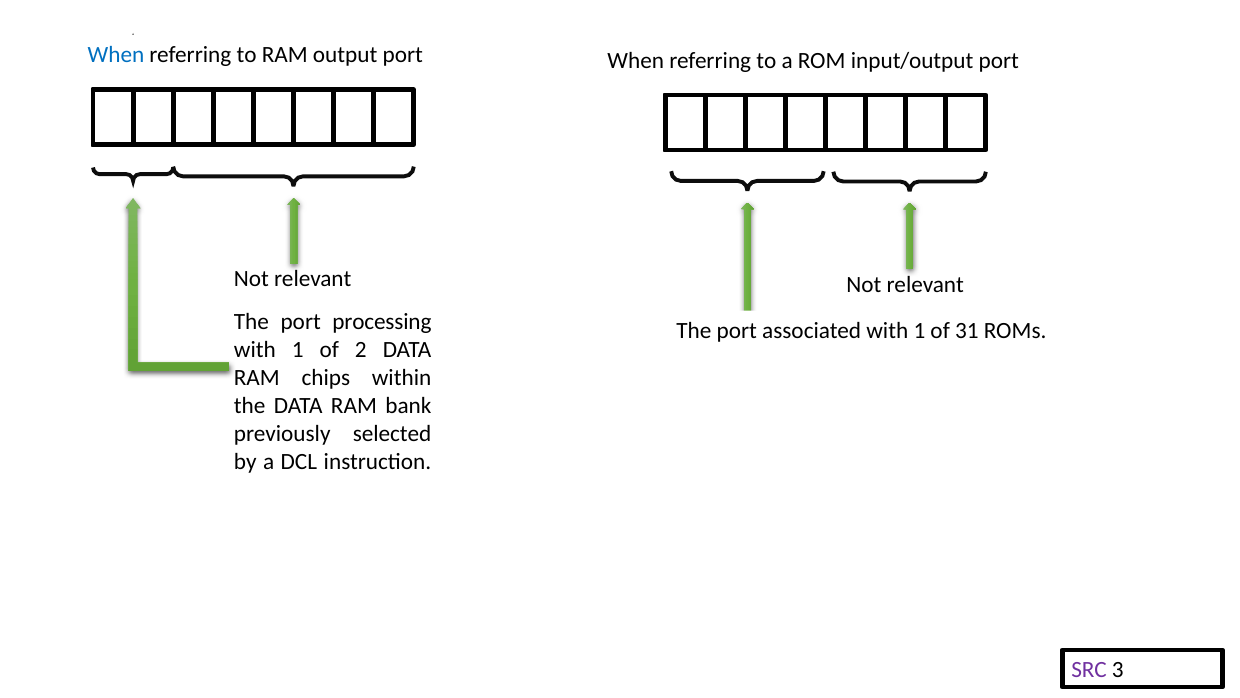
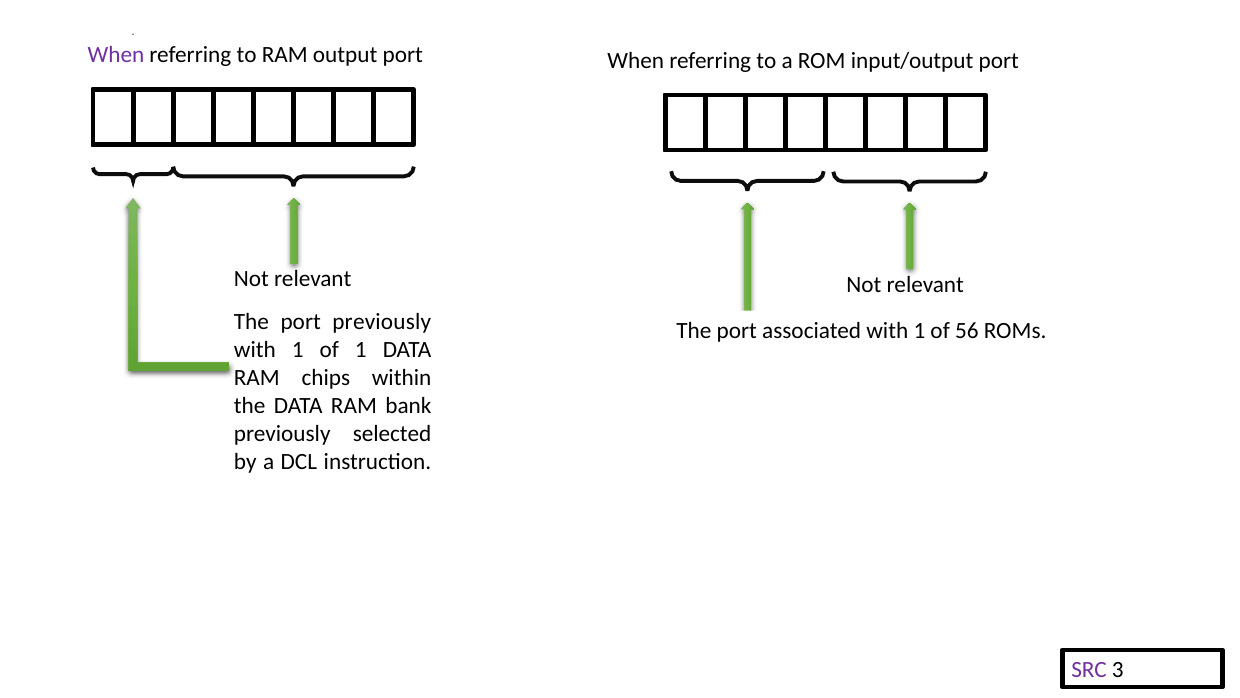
When colour: blue -> purple (116, 55)
port processing: processing -> previously (382, 322)
31: 31 -> 56 (967, 330)
of 2: 2 -> 1 (361, 350)
